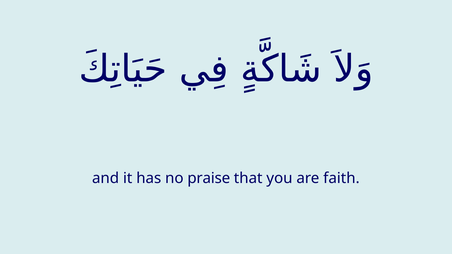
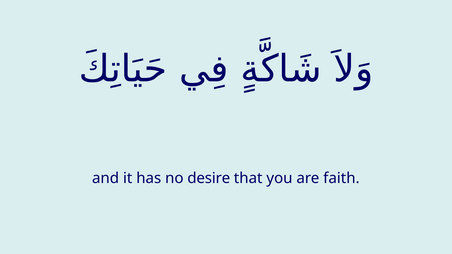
praise: praise -> desire (209, 178)
